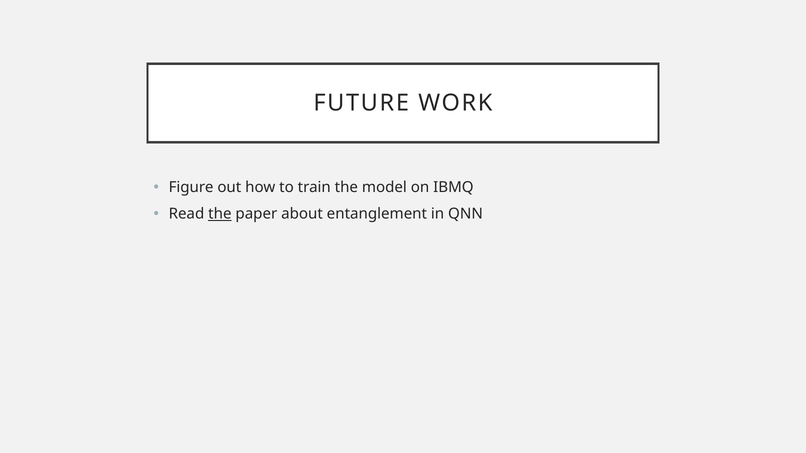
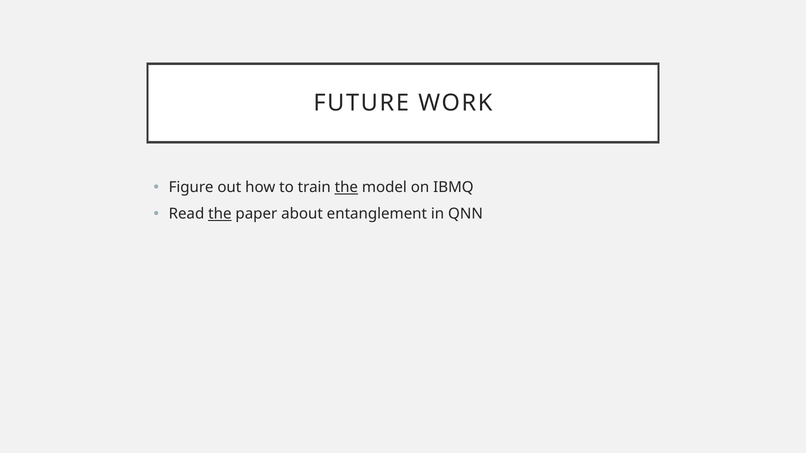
the underline: none -> present (346, 188)
